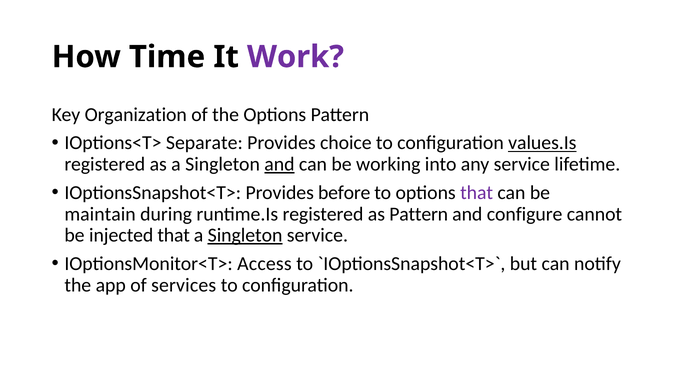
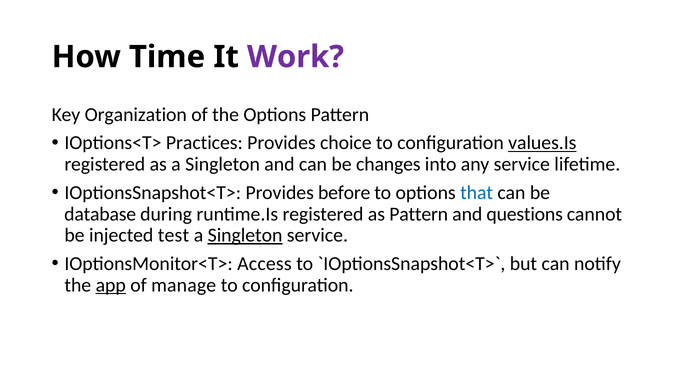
Separate: Separate -> Practices (204, 143)
and underline: present -> none (279, 164)
working: working -> changes (388, 164)
that colour: purple -> blue (477, 193)
maintain: maintain -> database (100, 214)
configure: configure -> questions (525, 214)
injected that: that -> test (173, 236)
app underline: none -> present (111, 285)
services: services -> manage (184, 285)
